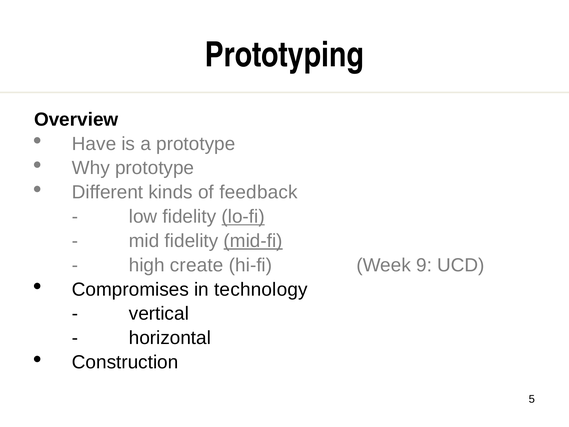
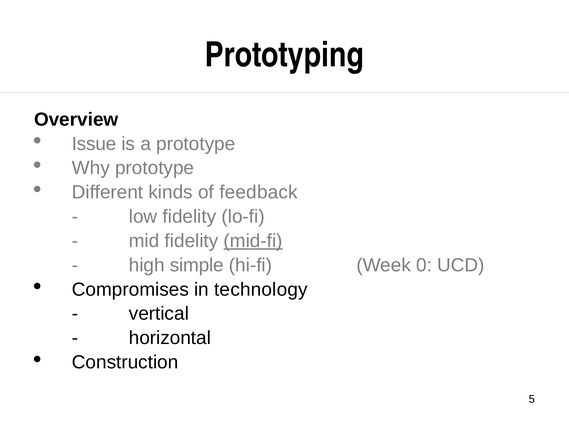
Have: Have -> Issue (94, 144)
lo-fi underline: present -> none (243, 216)
create: create -> simple (197, 265)
9: 9 -> 0 (424, 265)
